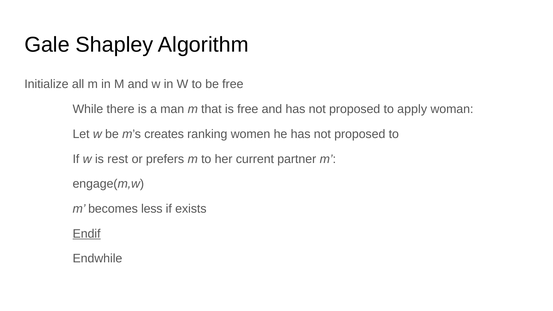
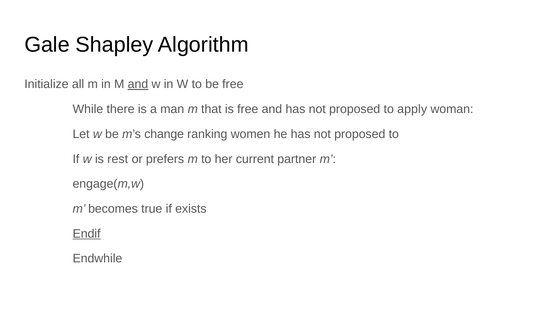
and underline: none -> present (138, 84)
creates: creates -> change (164, 134)
less: less -> true (152, 209)
